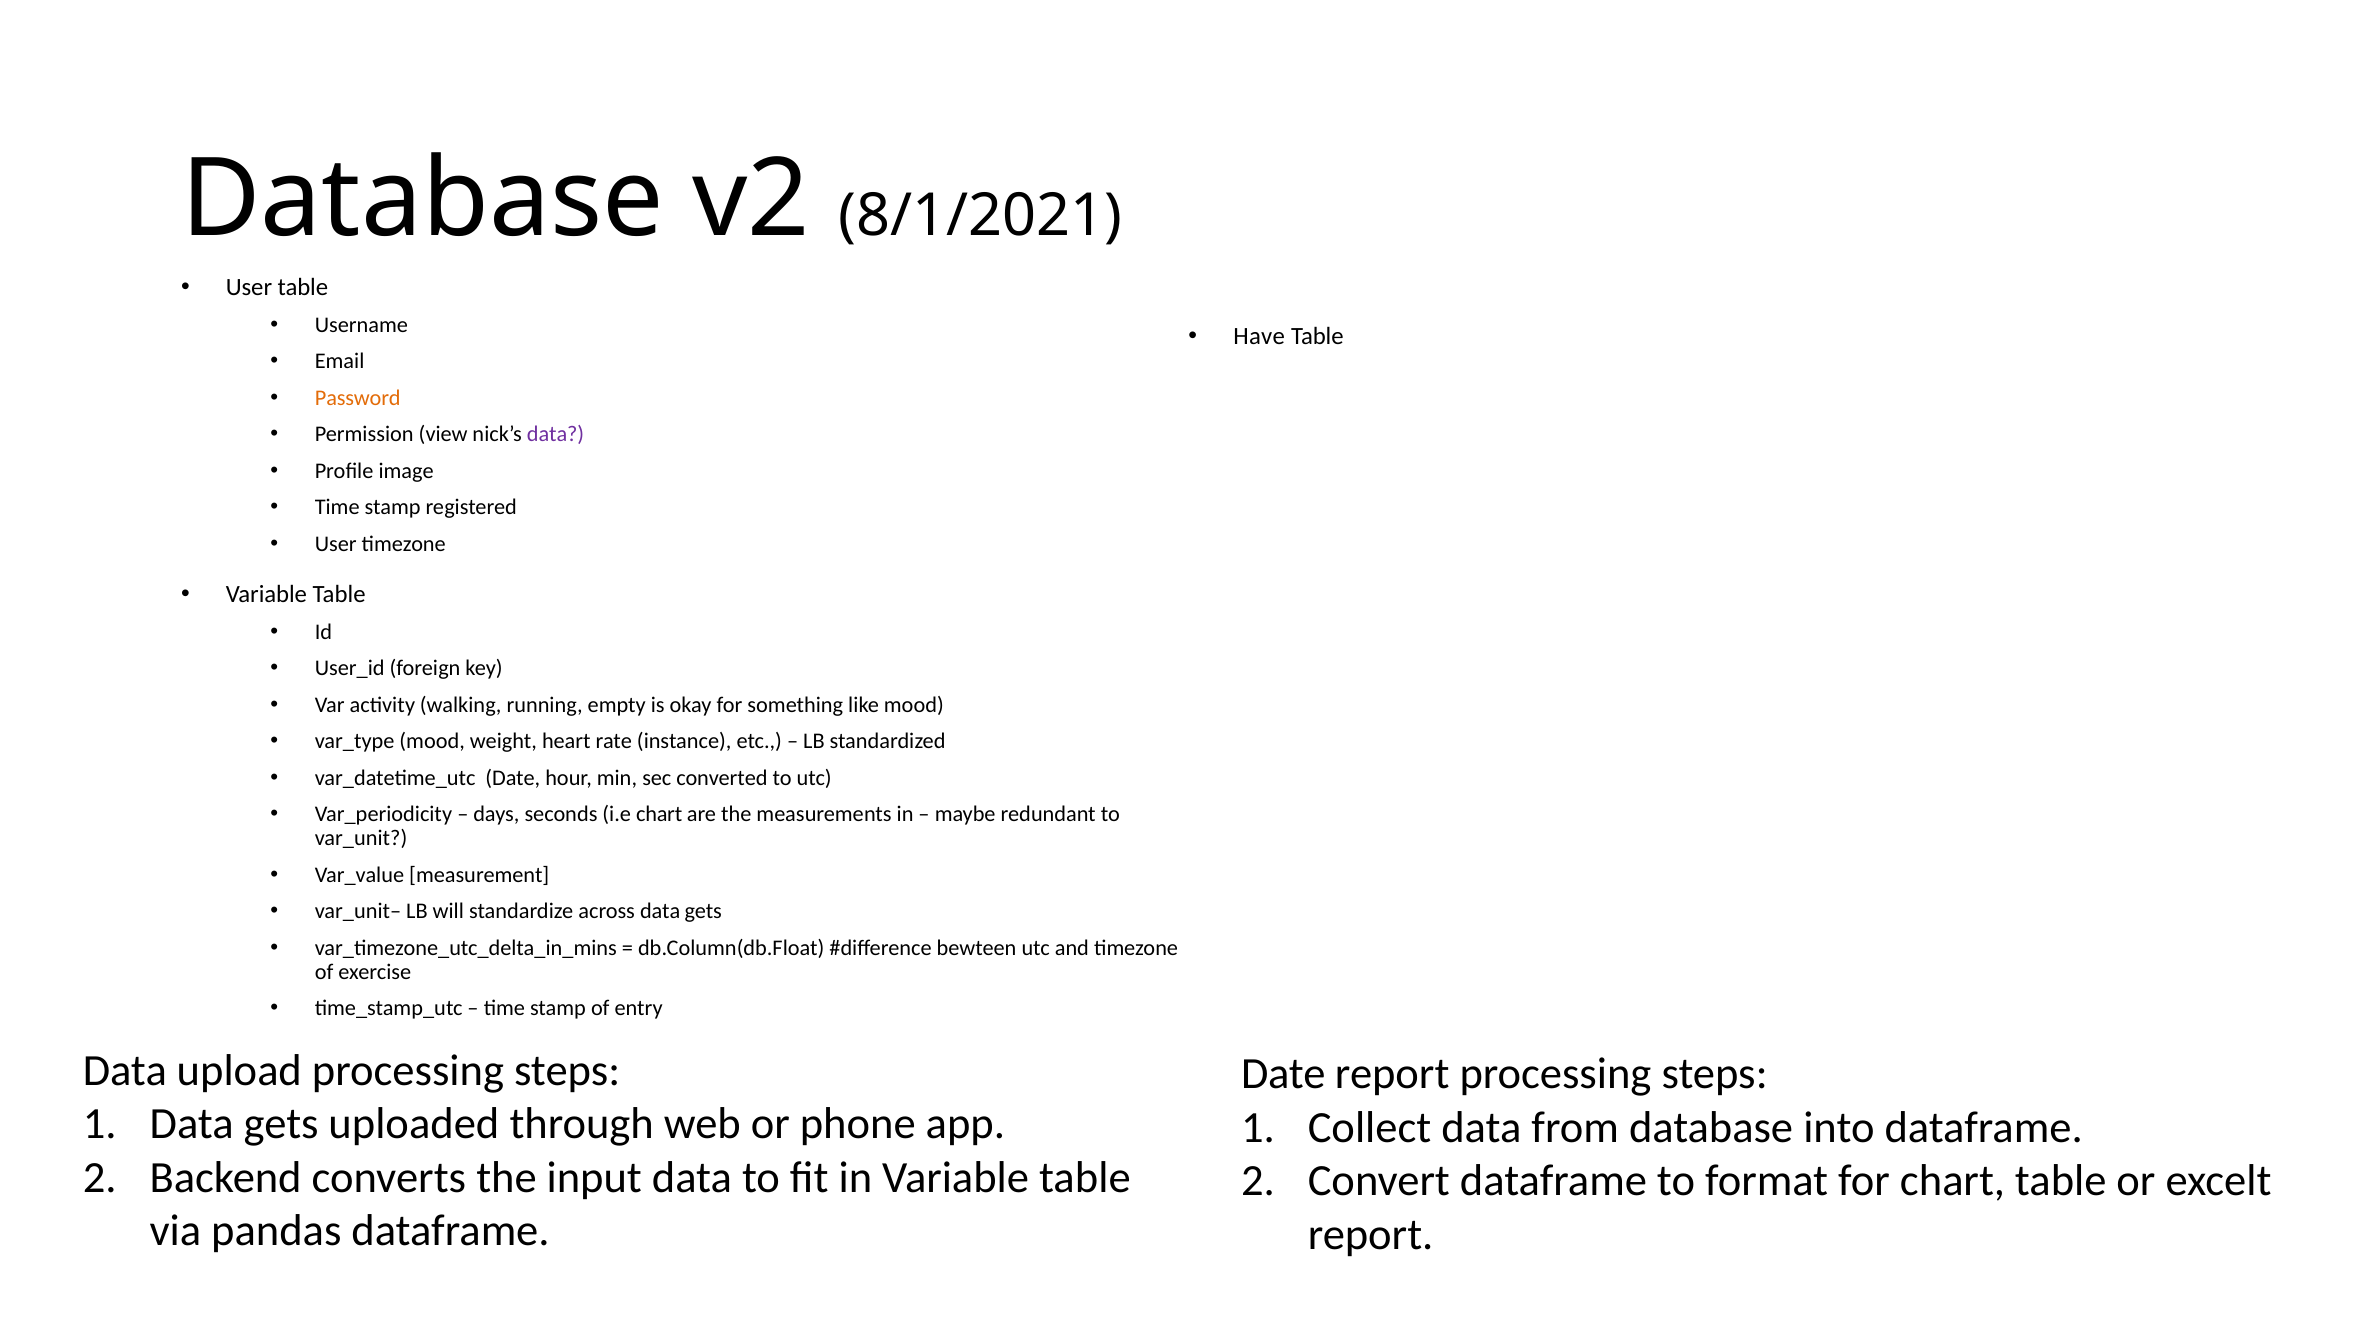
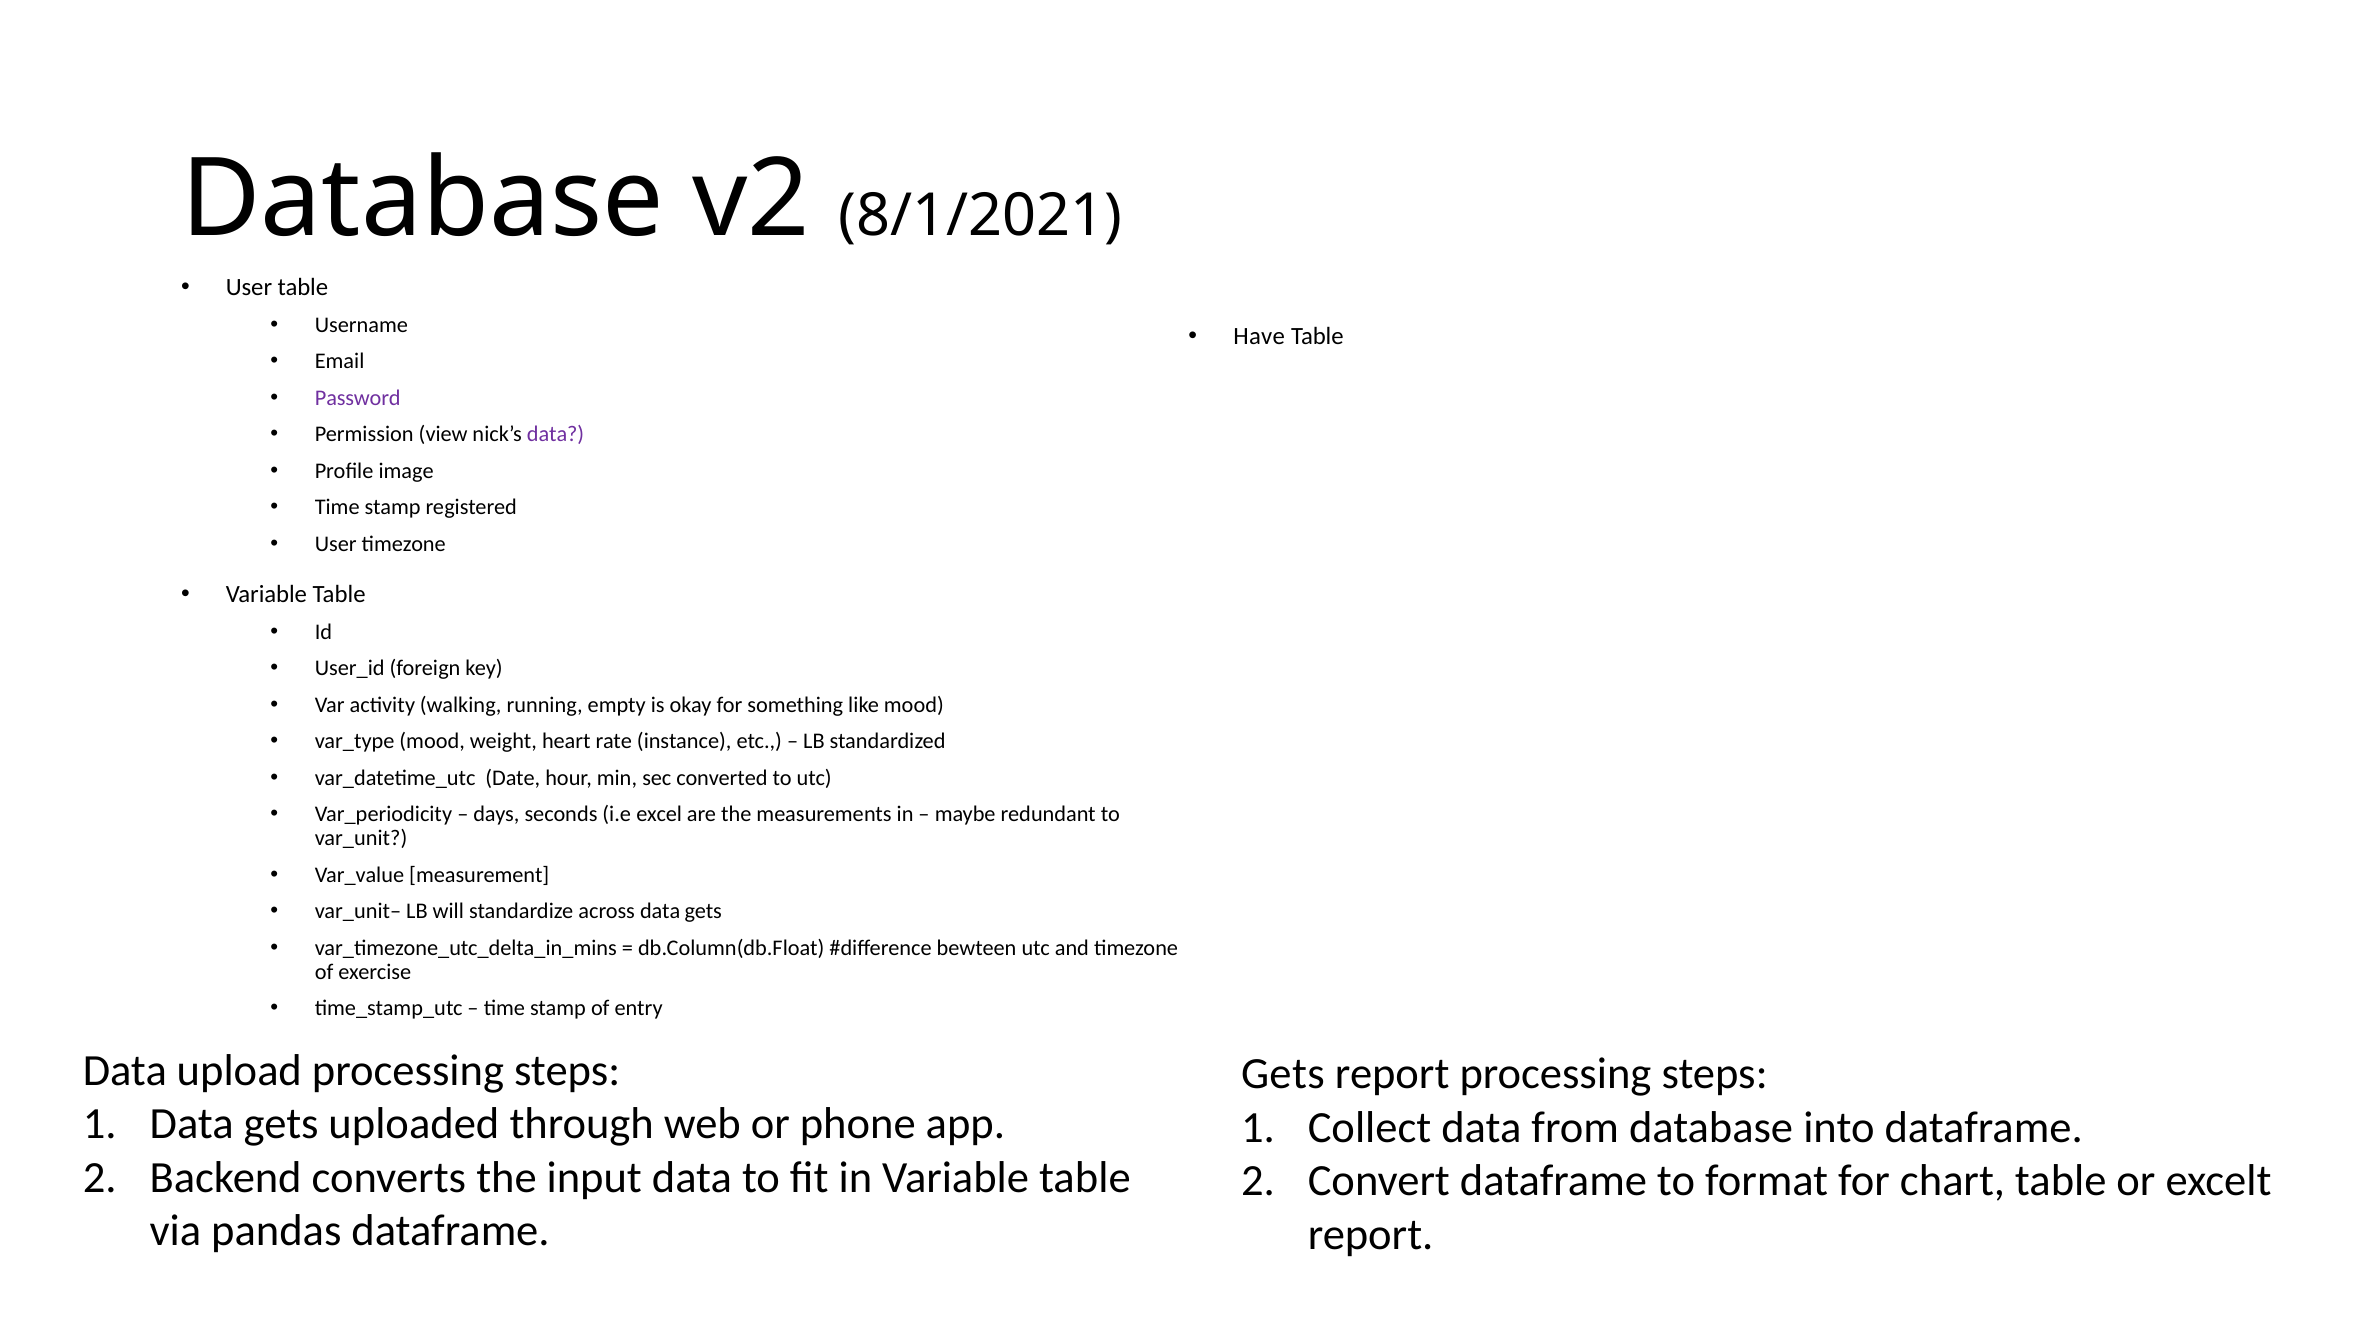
Password colour: orange -> purple (358, 398)
i.e chart: chart -> excel (659, 814)
Date: Date -> Gets (1283, 1074)
